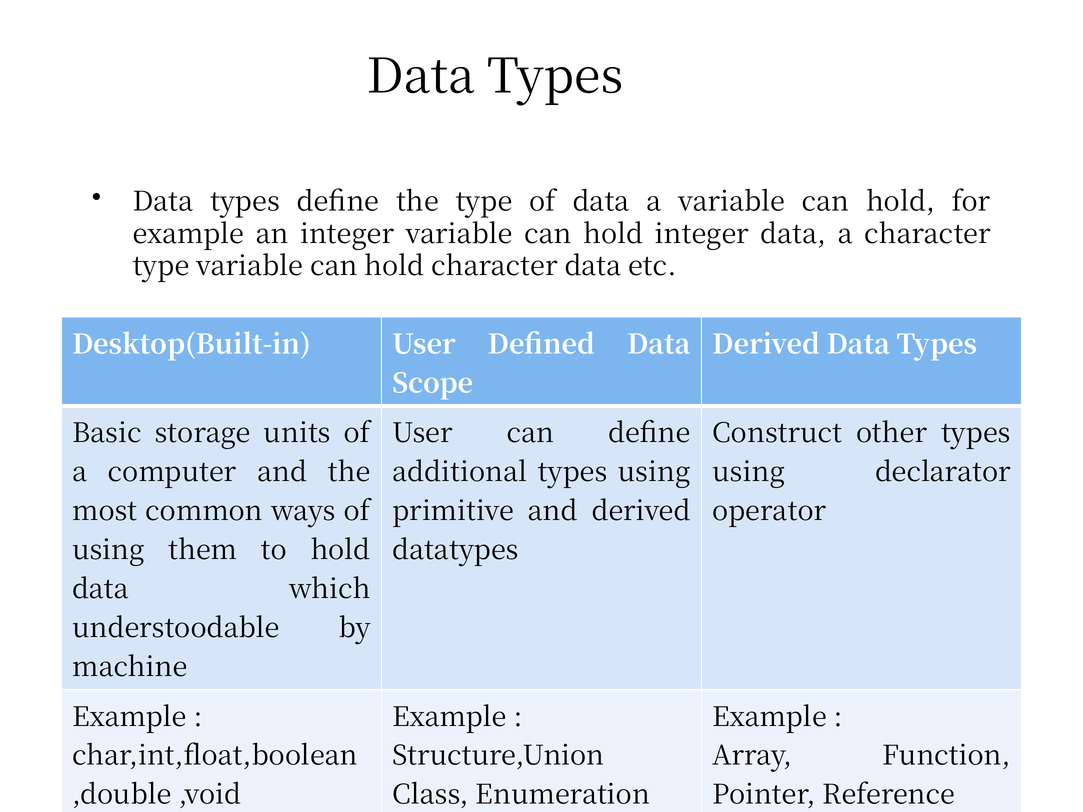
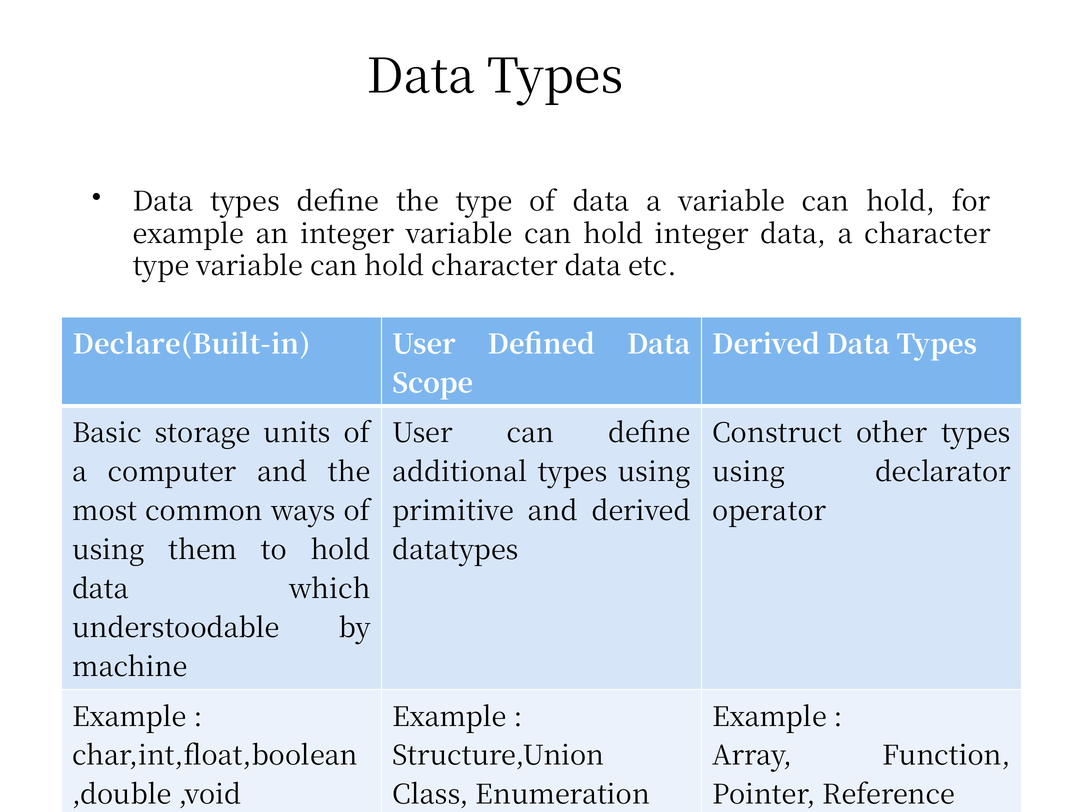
Desktop(Built-in: Desktop(Built-in -> Declare(Built-in (191, 345)
